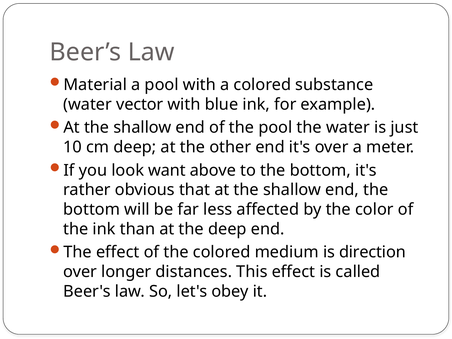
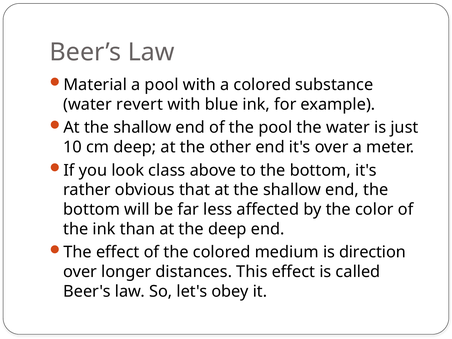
vector: vector -> revert (140, 104)
want: want -> class (167, 170)
